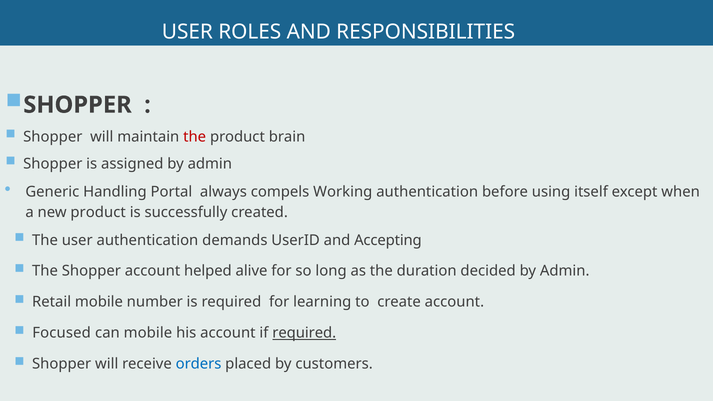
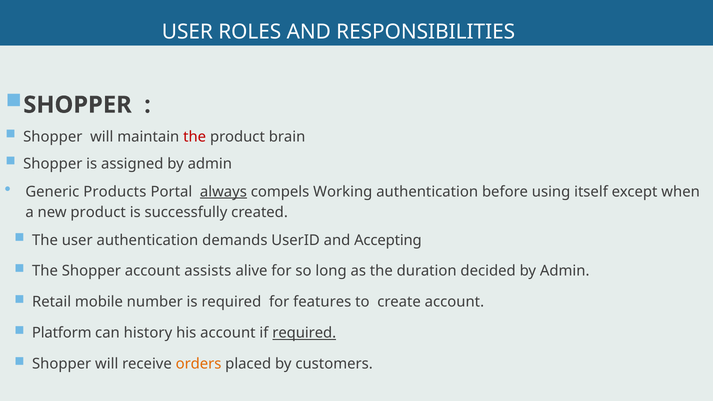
Handling: Handling -> Products (115, 192)
always underline: none -> present (223, 192)
helped: helped -> assists (208, 271)
learning: learning -> features (322, 302)
Focused: Focused -> Platform (62, 333)
can mobile: mobile -> history (148, 333)
orders colour: blue -> orange (199, 364)
